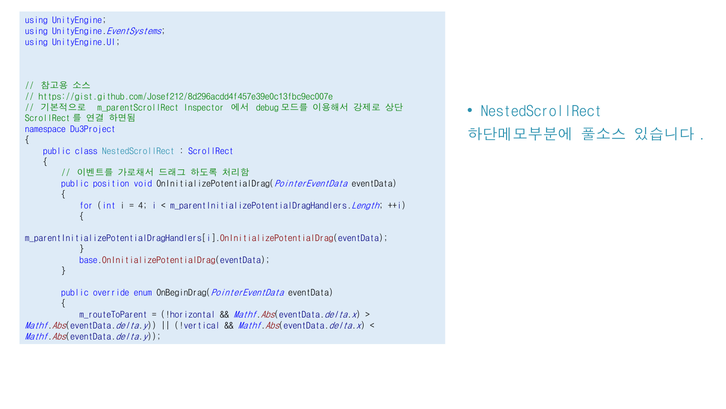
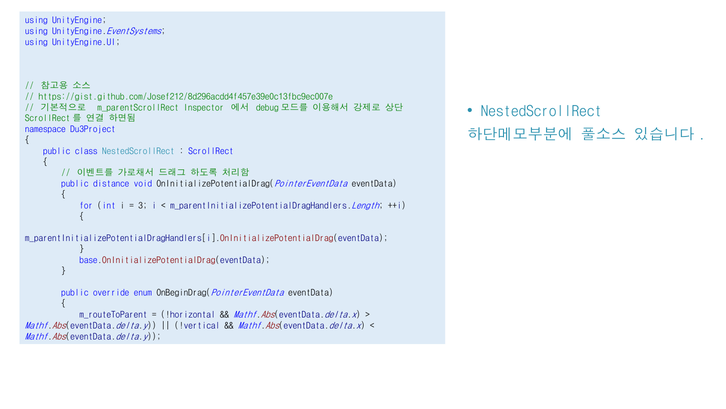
position: position -> distance (111, 184)
4: 4 -> 3 (143, 205)
